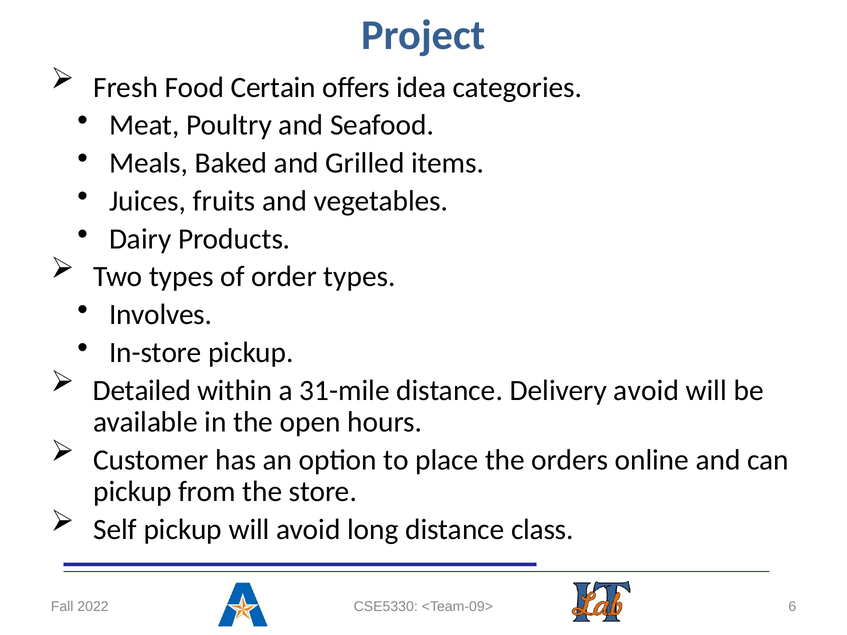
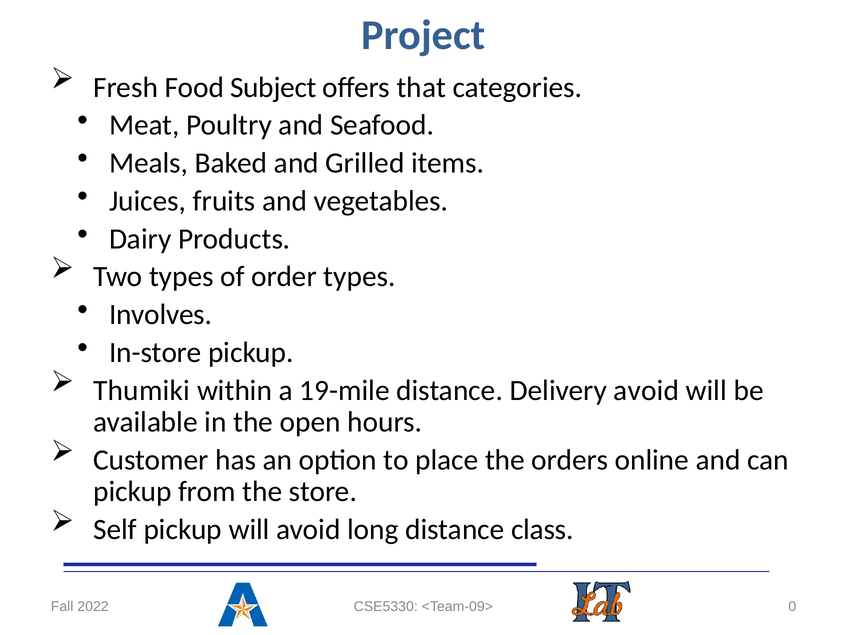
Certain: Certain -> Subject (273, 87)
idea: idea -> that (421, 87)
Detailed: Detailed -> Thumiki (142, 391)
31-mile: 31-mile -> 19-mile (345, 391)
6: 6 -> 0 (792, 607)
